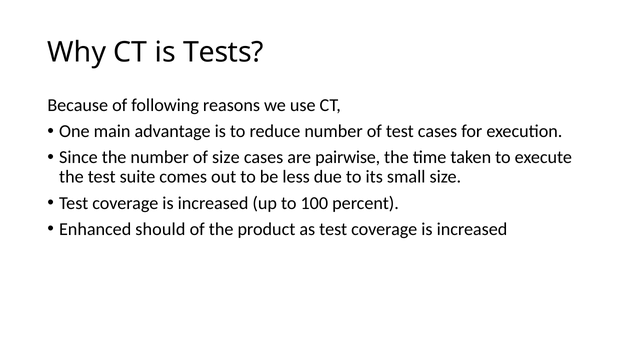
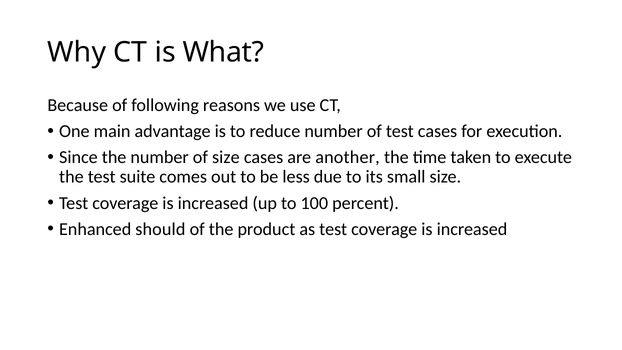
Tests: Tests -> What (224, 52)
pairwise: pairwise -> another (348, 157)
